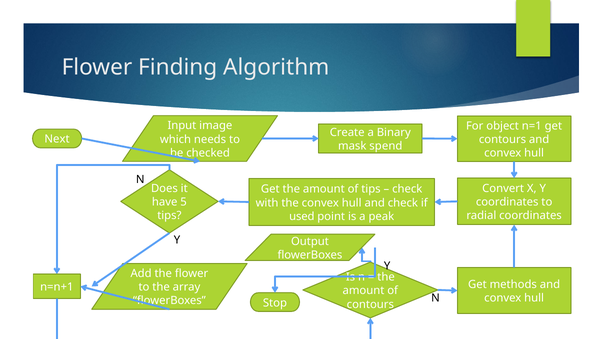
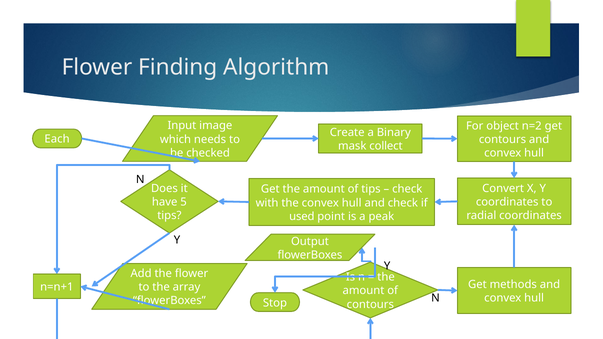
n=1: n=1 -> n=2 (532, 126)
Next: Next -> Each (57, 139)
spend: spend -> collect (386, 146)
